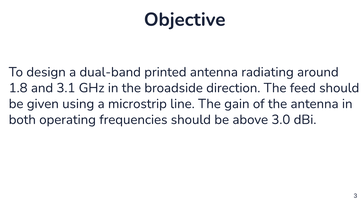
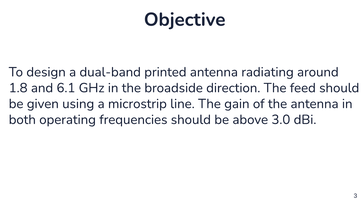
3.1: 3.1 -> 6.1 (66, 88)
